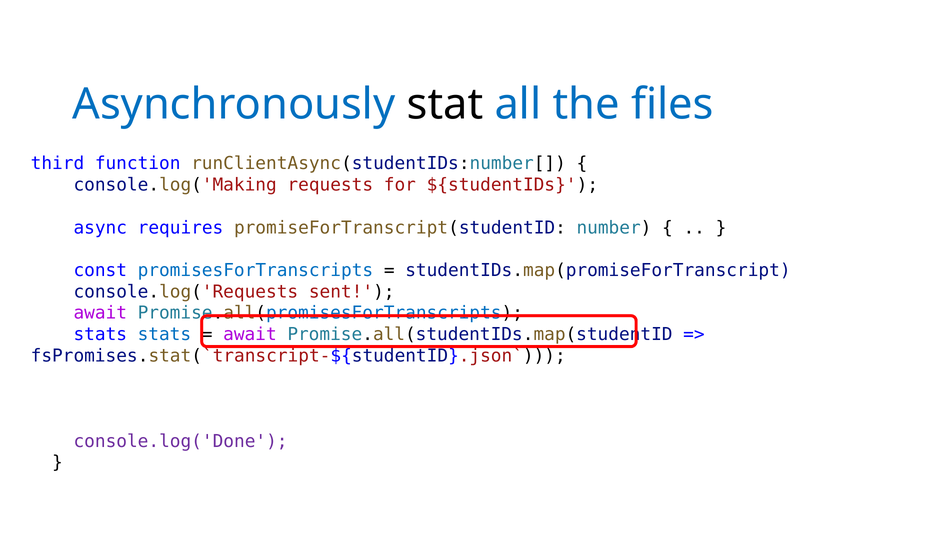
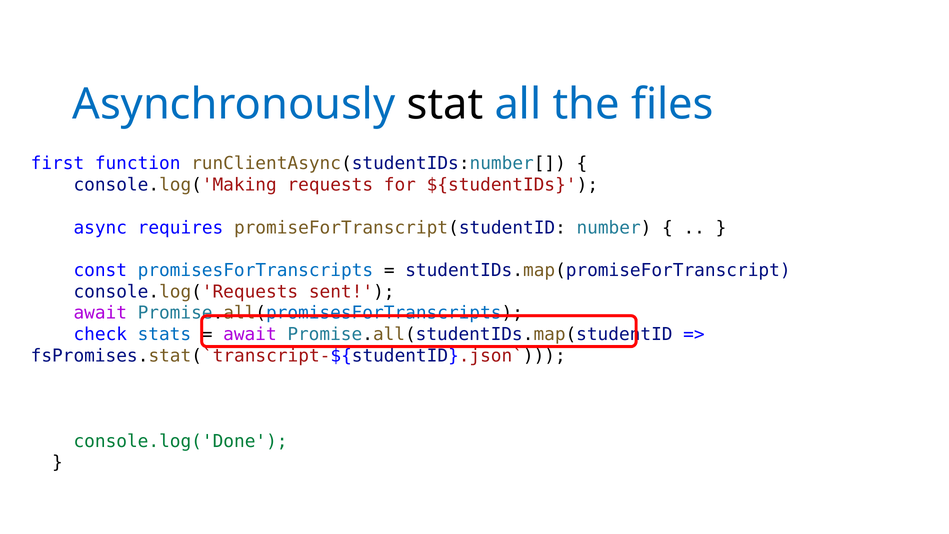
third: third -> first (57, 164)
stats: stats -> check (100, 334)
console.log('Done colour: purple -> green (181, 441)
